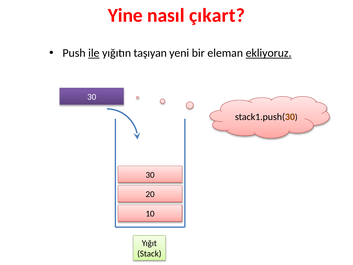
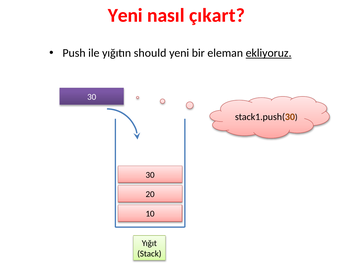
Yine: Yine -> Yeni (125, 15)
ile underline: present -> none (94, 53)
taşıyan: taşıyan -> should (150, 53)
